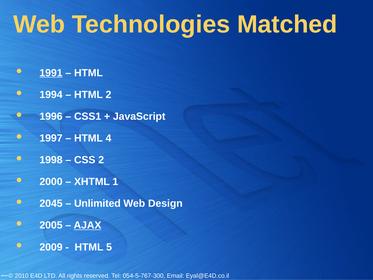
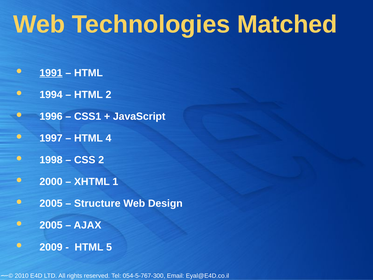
2045: 2045 -> 2005 (51, 203)
Unlimited: Unlimited -> Structure (97, 203)
AJAX underline: present -> none (87, 225)
